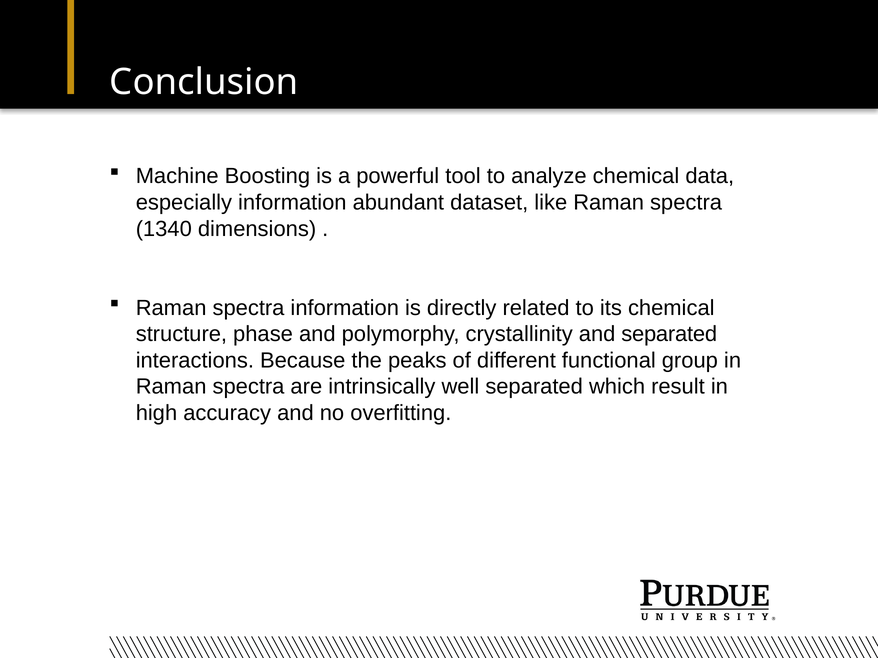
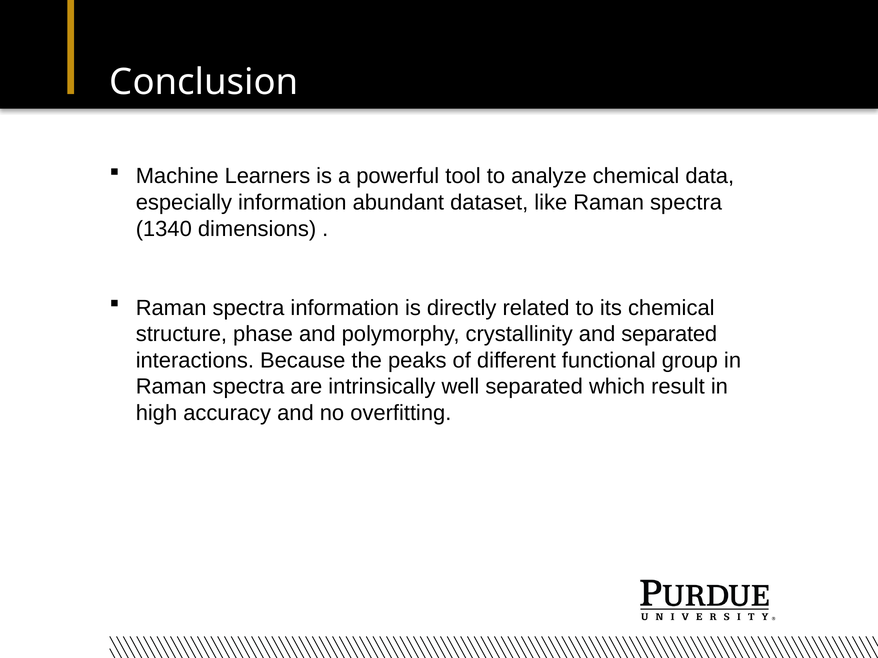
Boosting: Boosting -> Learners (267, 176)
